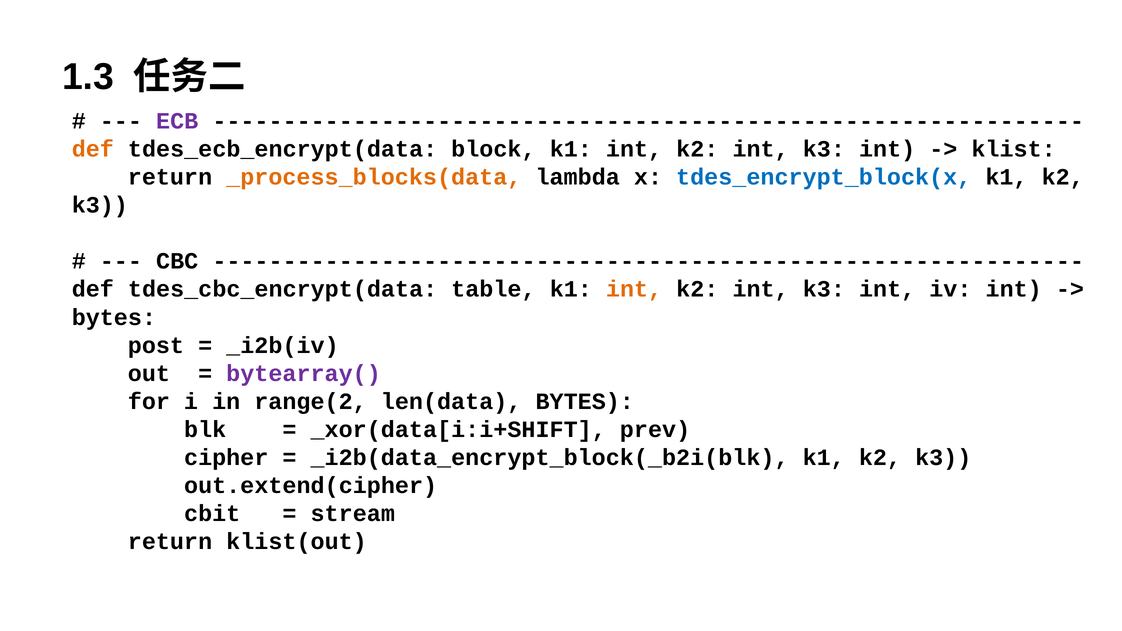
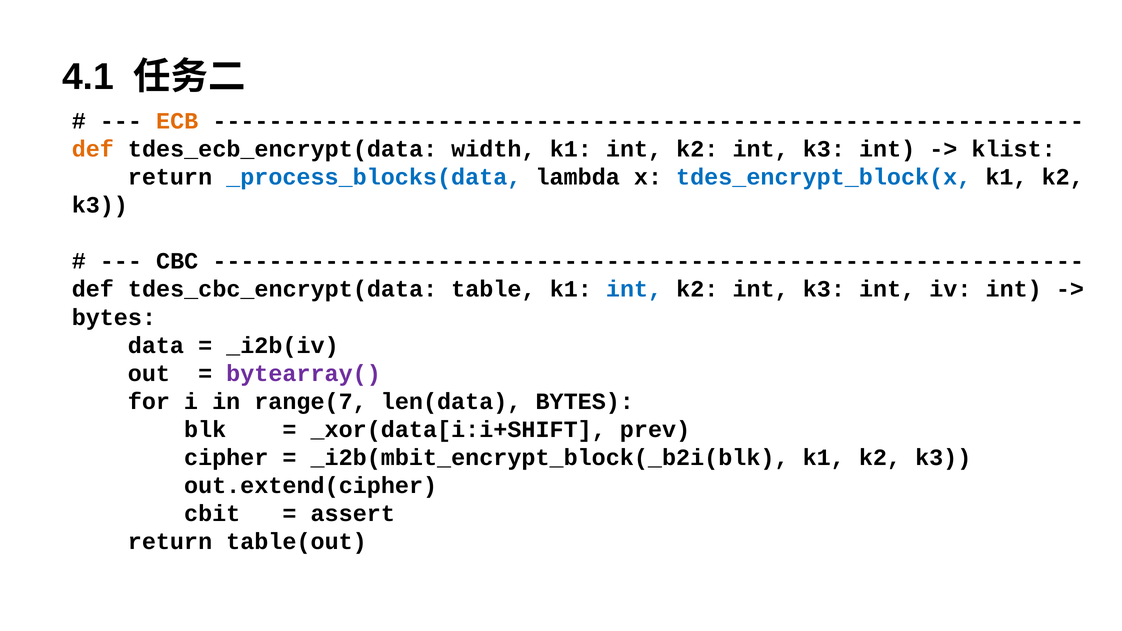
1.3: 1.3 -> 4.1 (88, 77)
ECB colour: purple -> orange (177, 121)
block: block -> width (493, 149)
_process_blocks(data colour: orange -> blue (374, 177)
int colour: orange -> blue (634, 289)
post: post -> data (156, 345)
range(2: range(2 -> range(7 (311, 402)
_i2b(data_encrypt_block(_b2i(blk: _i2b(data_encrypt_block(_b2i(blk -> _i2b(mbit_encrypt_block(_b2i(blk (550, 458)
stream: stream -> assert (353, 514)
klist(out: klist(out -> table(out (297, 542)
